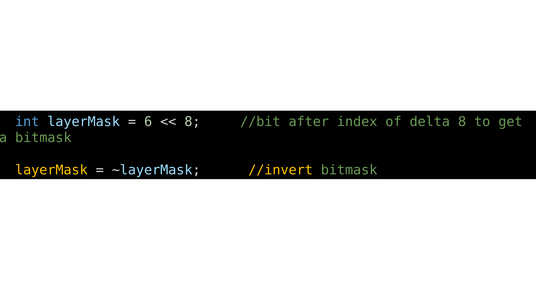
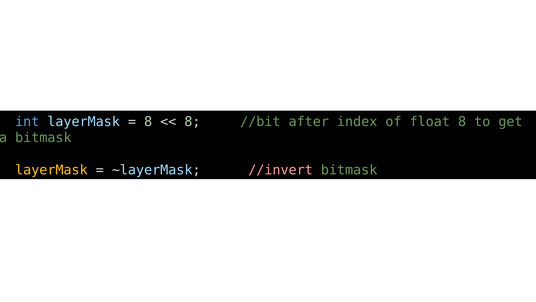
6: 6 -> 8 (148, 121)
delta: delta -> float (430, 121)
//invert colour: yellow -> pink (281, 170)
